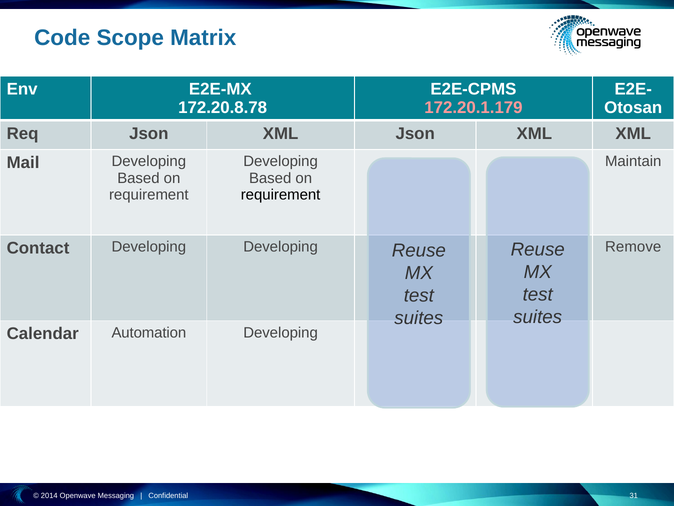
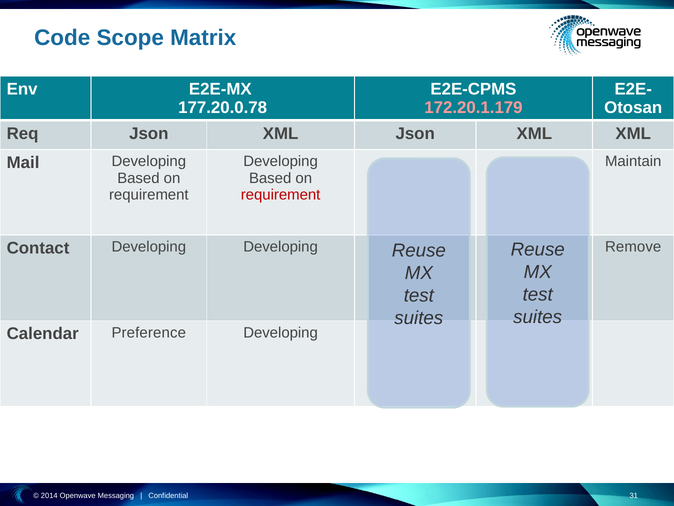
172.20.8.78: 172.20.8.78 -> 177.20.0.78 (223, 108)
requirement colour: black -> red (281, 195)
Automation: Automation -> Preference (149, 332)
